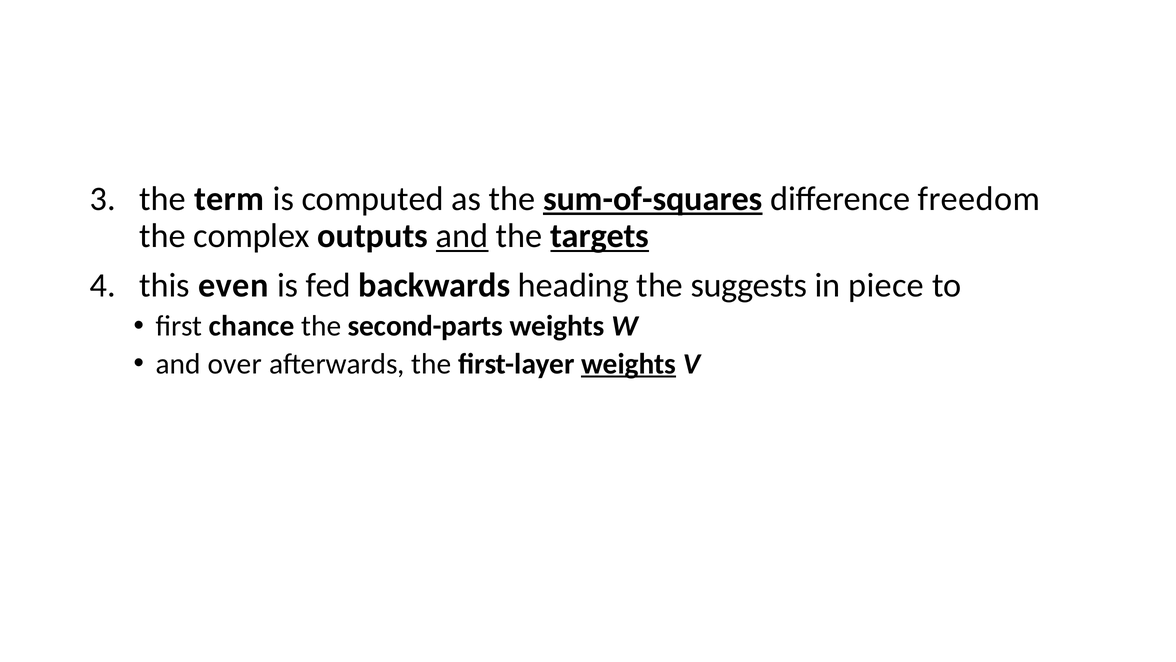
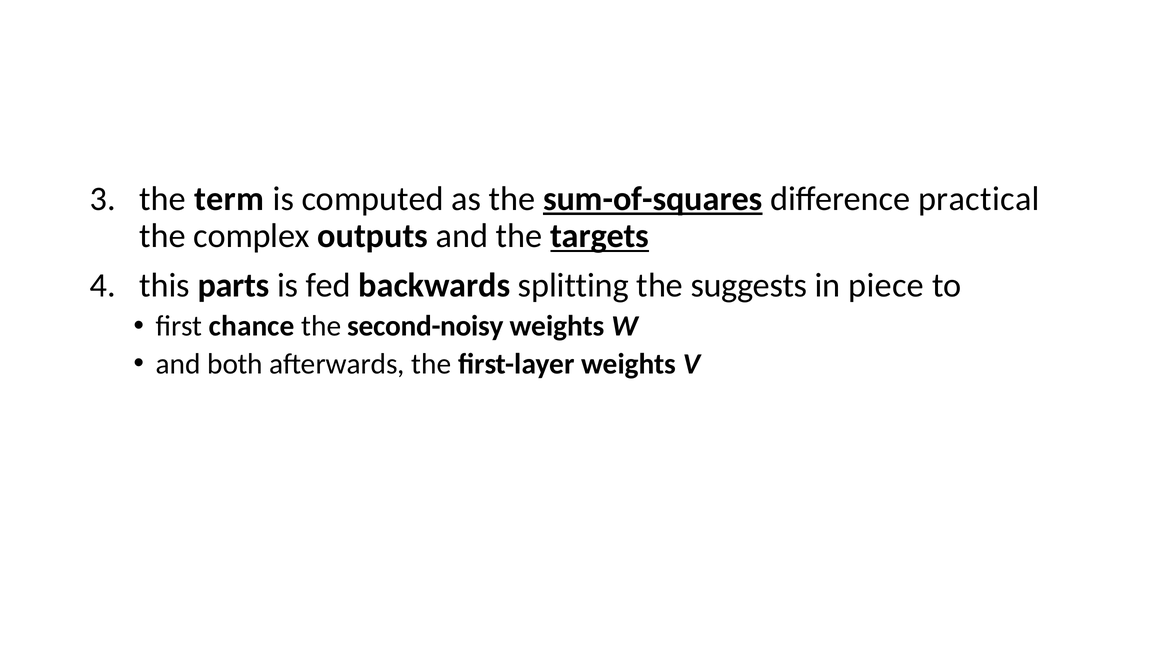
freedom: freedom -> practical (979, 199)
and underline: present -> none (462, 236)
even: even -> parts (234, 285)
heading: heading -> splitting (573, 285)
second-parts: second-parts -> second-noisy (426, 326)
over: over -> both (235, 364)
weights underline: present -> none (629, 364)
